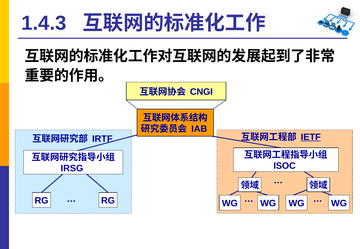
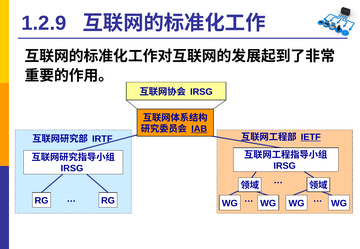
1.4.3: 1.4.3 -> 1.2.9 (44, 23)
CNGI: CNGI -> IRSG (201, 92)
IAB underline: none -> present (199, 129)
ISOC: ISOC -> IRSG (285, 166)
